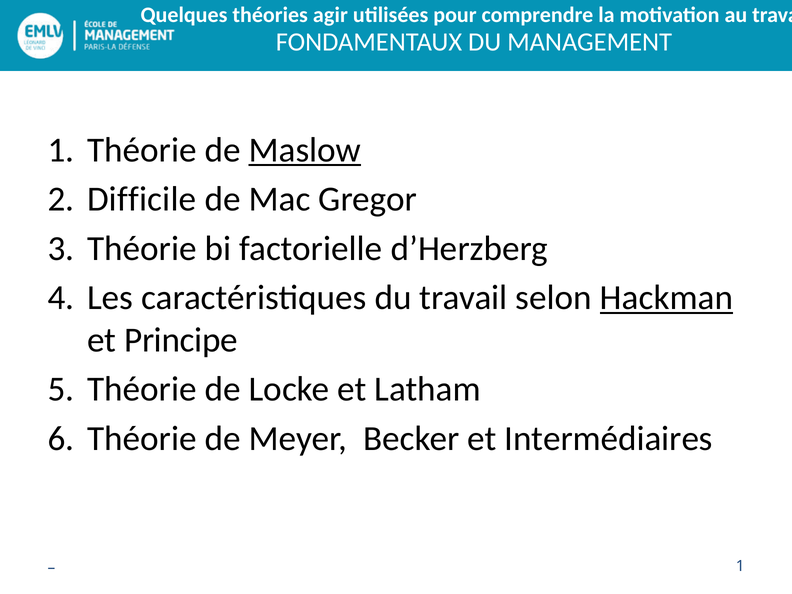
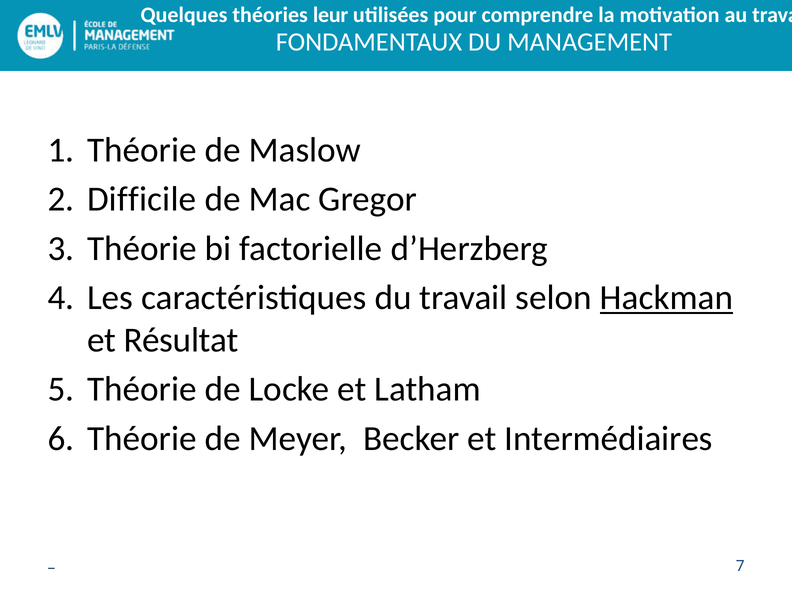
agir: agir -> leur (331, 15)
Maslow underline: present -> none (305, 150)
Principe: Principe -> Résultat (181, 340)
1: 1 -> 7 (740, 566)
